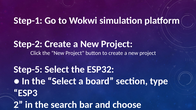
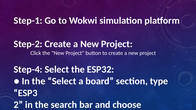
Step-5: Step-5 -> Step-4 (28, 70)
